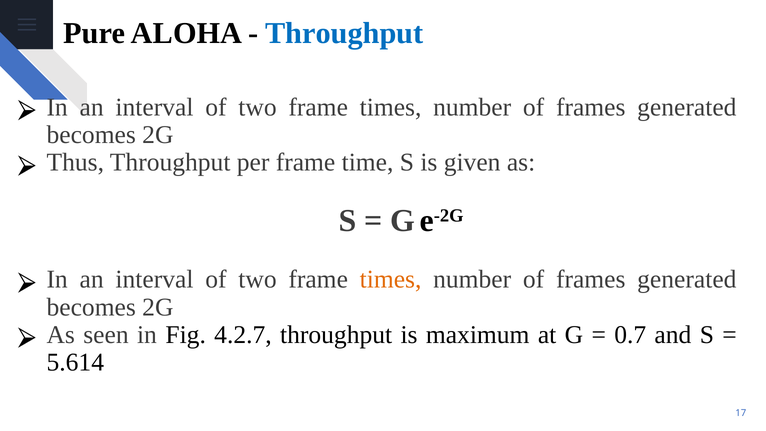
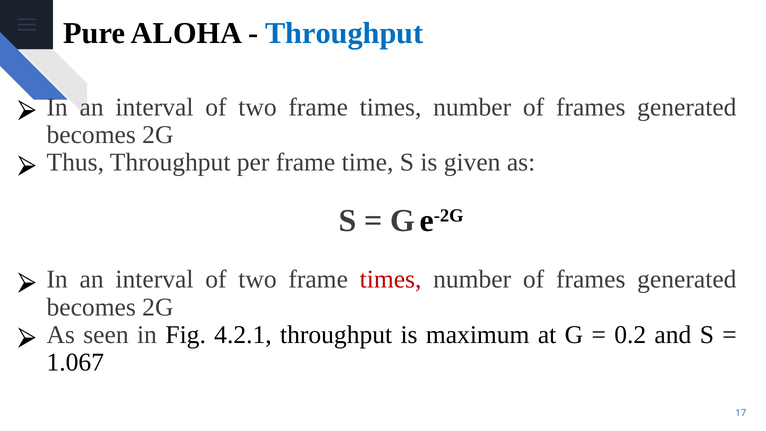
times colour: orange -> red (391, 279)
4.2.7: 4.2.7 -> 4.2.1 (243, 335)
0.7: 0.7 -> 0.2 (630, 335)
5.614: 5.614 -> 1.067 (75, 362)
